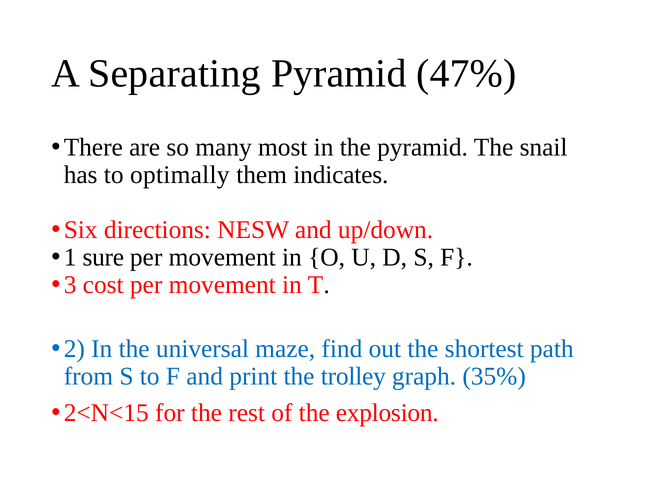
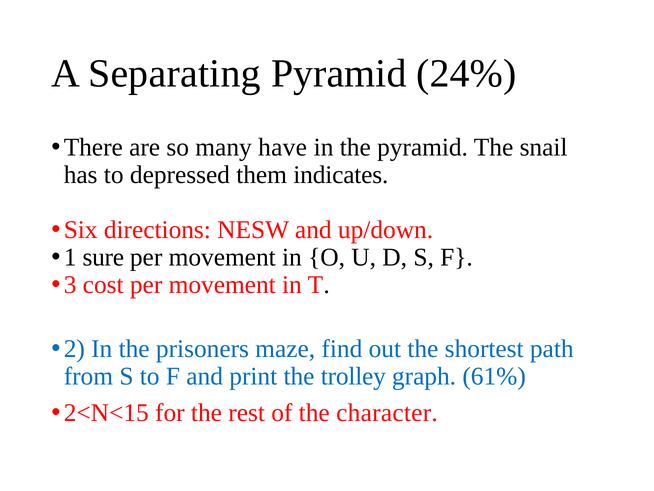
47%: 47% -> 24% (466, 73)
most: most -> have (283, 147)
optimally: optimally -> depressed (180, 175)
universal: universal -> prisoners (202, 348)
35%: 35% -> 61% (494, 376)
explosion: explosion -> character (387, 412)
